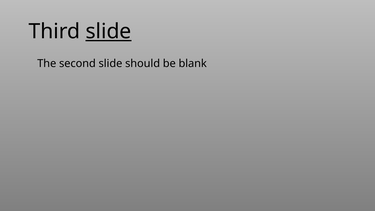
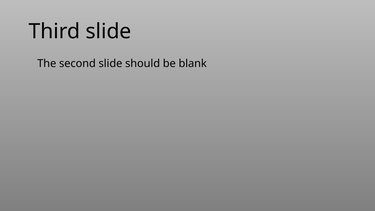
slide underline: present -> none (108, 31)
